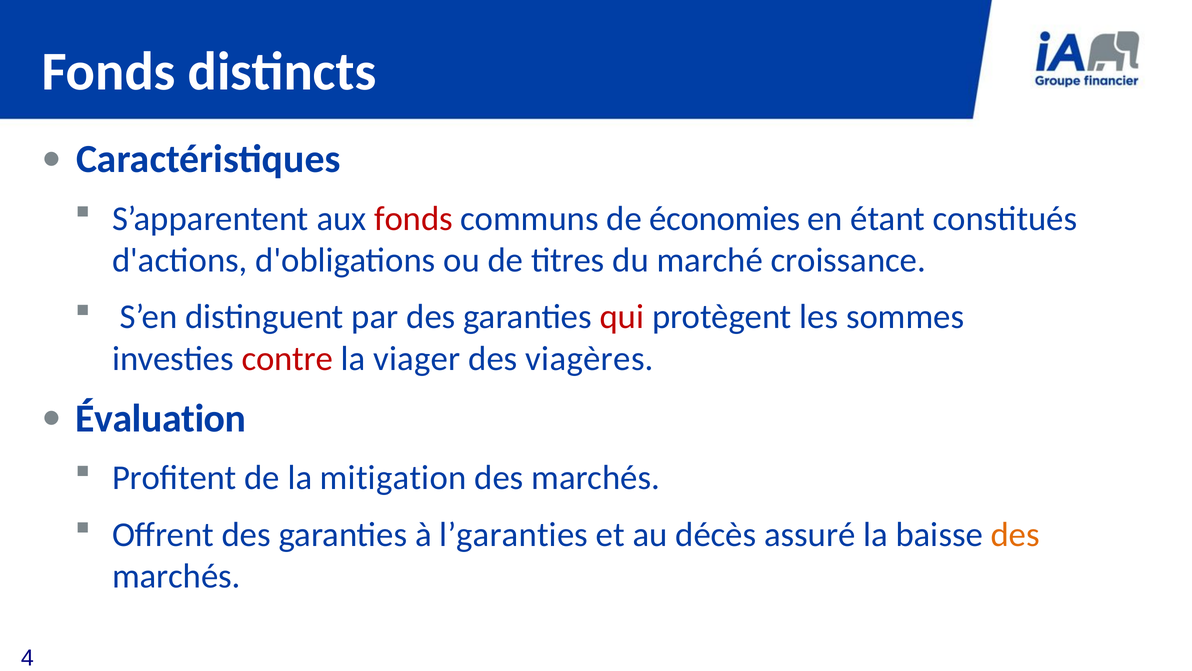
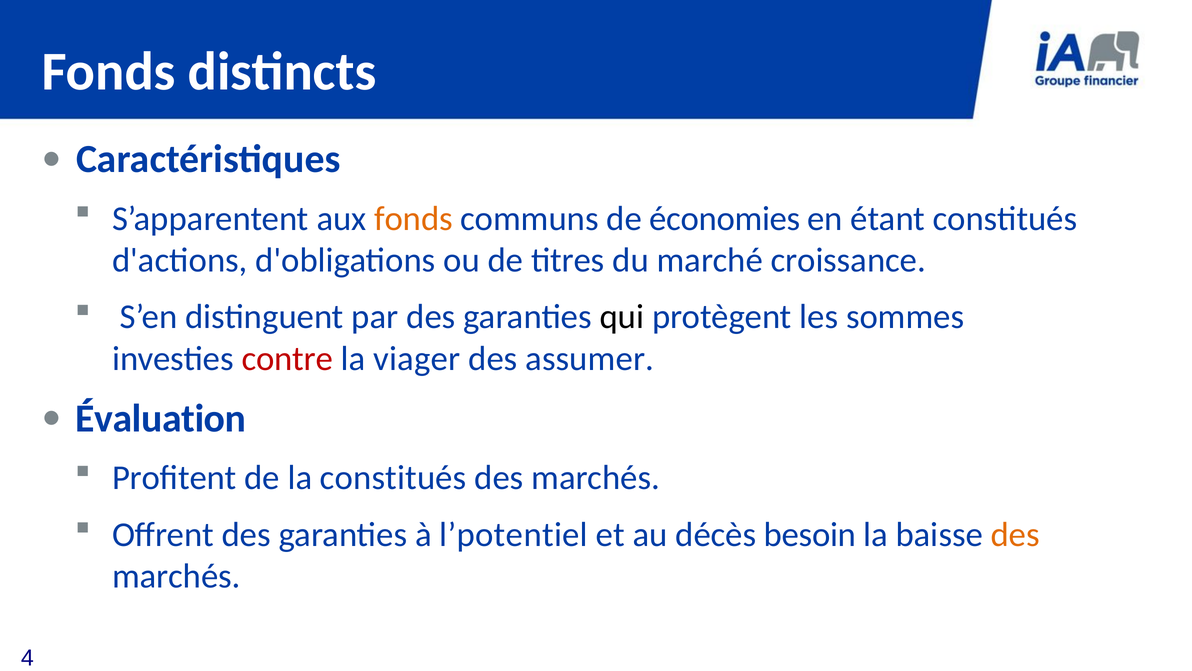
fonds colour: red -> orange (414, 218)
qui colour: red -> black (622, 317)
viagères: viagères -> assumer (590, 359)
la mitigation: mitigation -> constitués (393, 478)
l’garanties: l’garanties -> l’potentiel (514, 534)
assuré: assuré -> besoin (810, 534)
